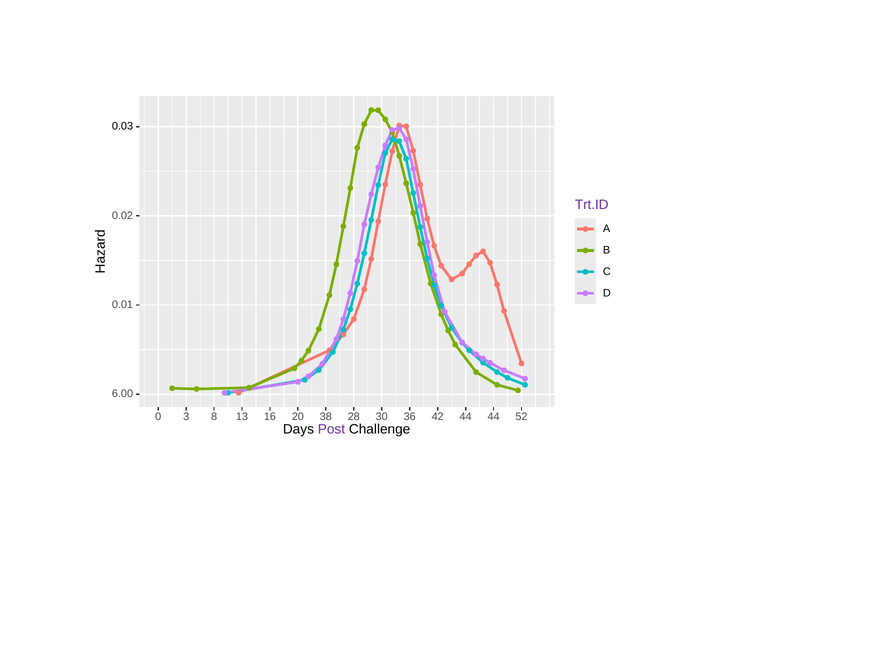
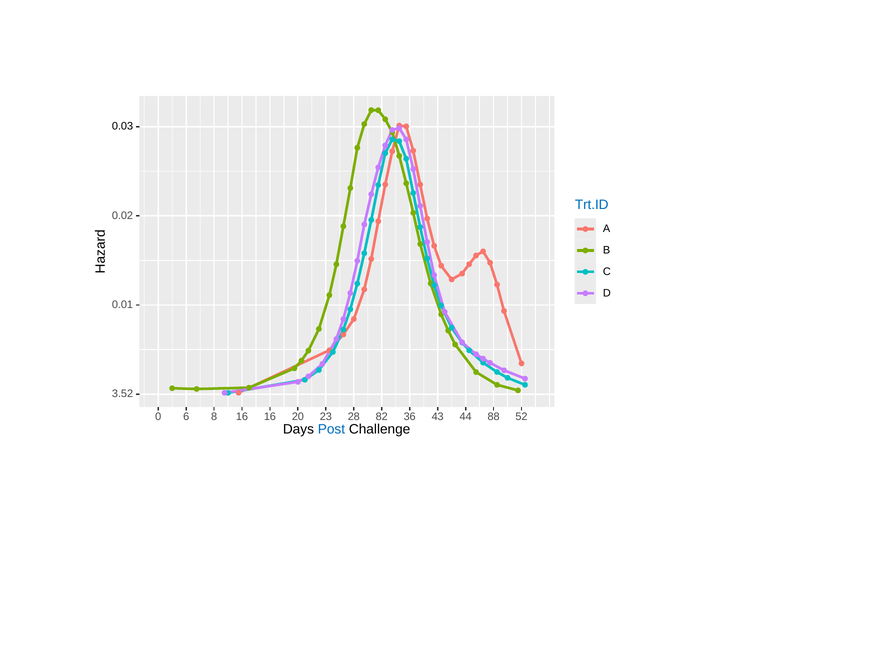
Trt.ID colour: purple -> blue (592, 205)
6.00: 6.00 -> 3.52 (123, 394)
3: 3 -> 6 (186, 417)
8 13: 13 -> 16 (242, 417)
38: 38 -> 23 (326, 417)
30: 30 -> 82 (382, 417)
42: 42 -> 43 (438, 417)
44 44: 44 -> 88 (494, 417)
Post colour: purple -> blue (331, 429)
